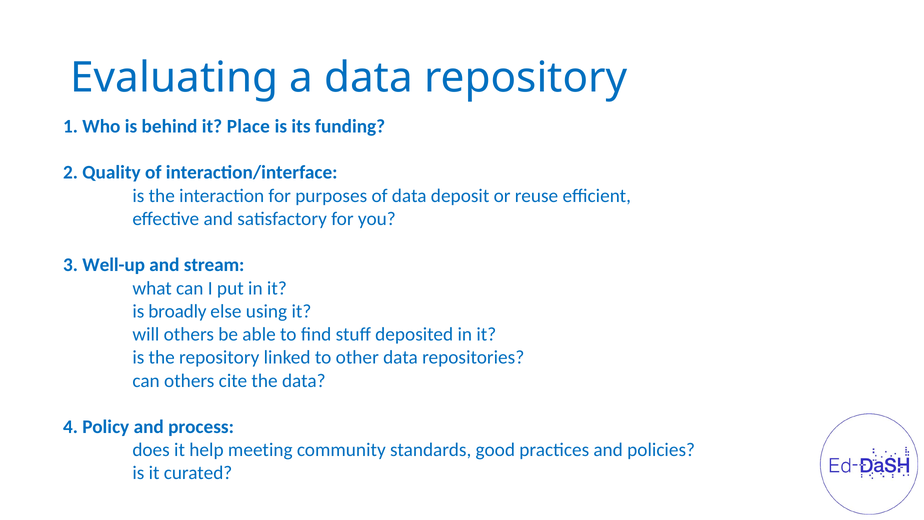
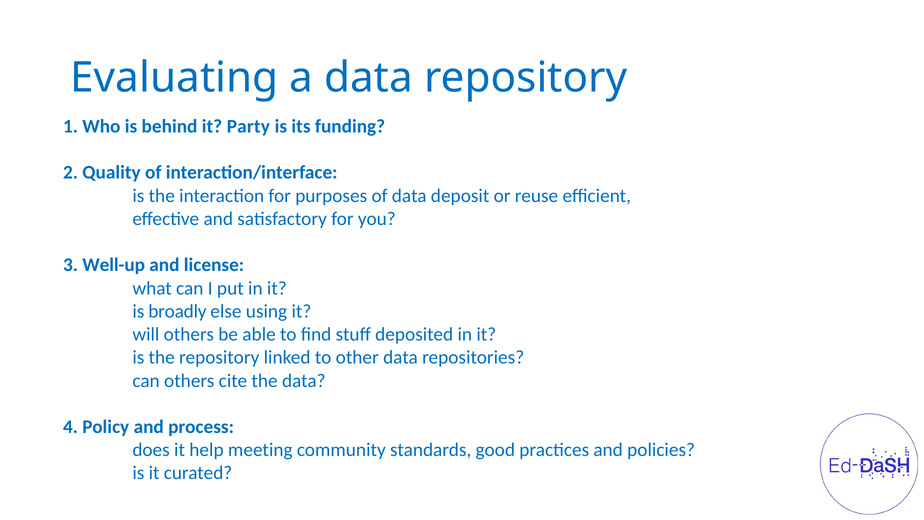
Place: Place -> Party (248, 126)
stream: stream -> license (214, 265)
